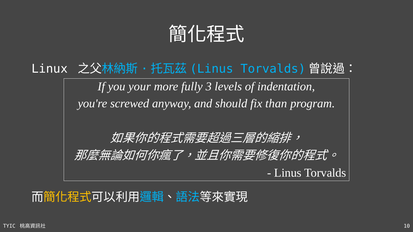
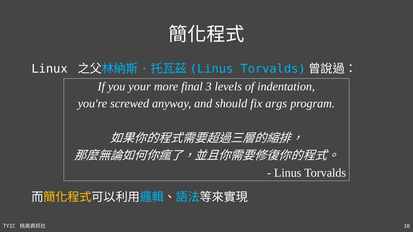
fully: fully -> final (192, 87)
than: than -> args (276, 104)
